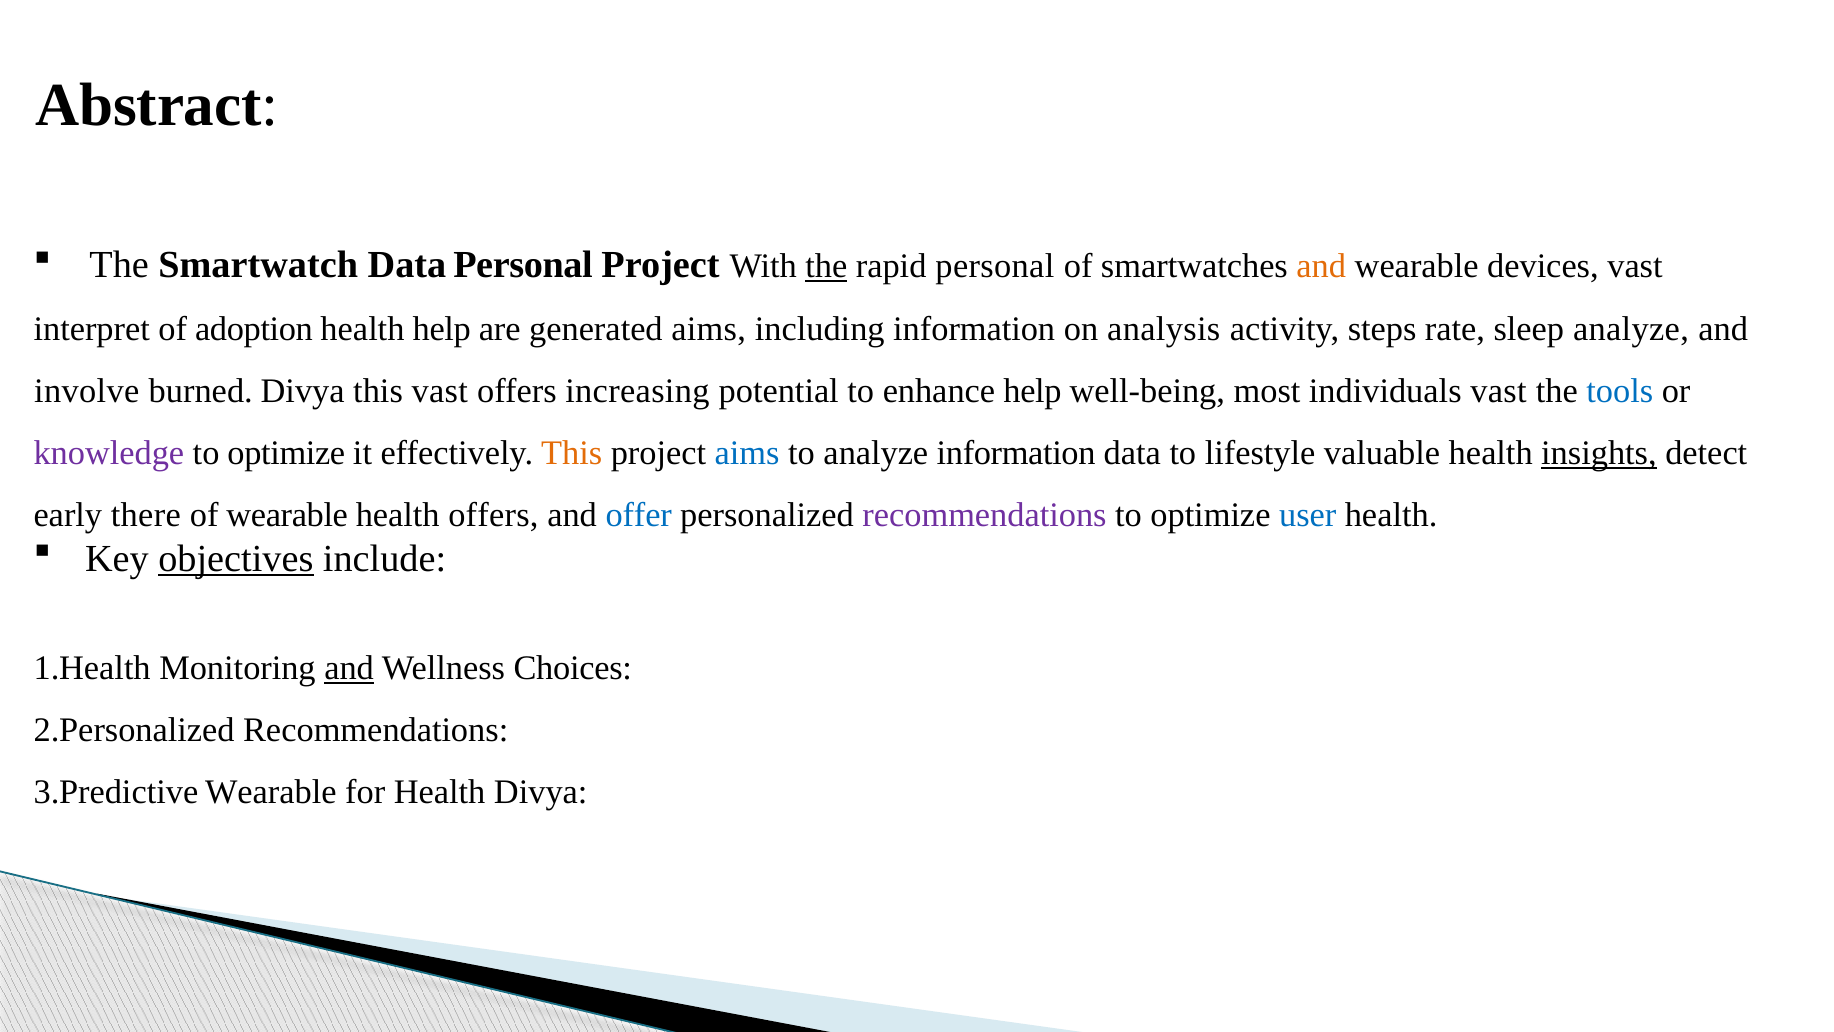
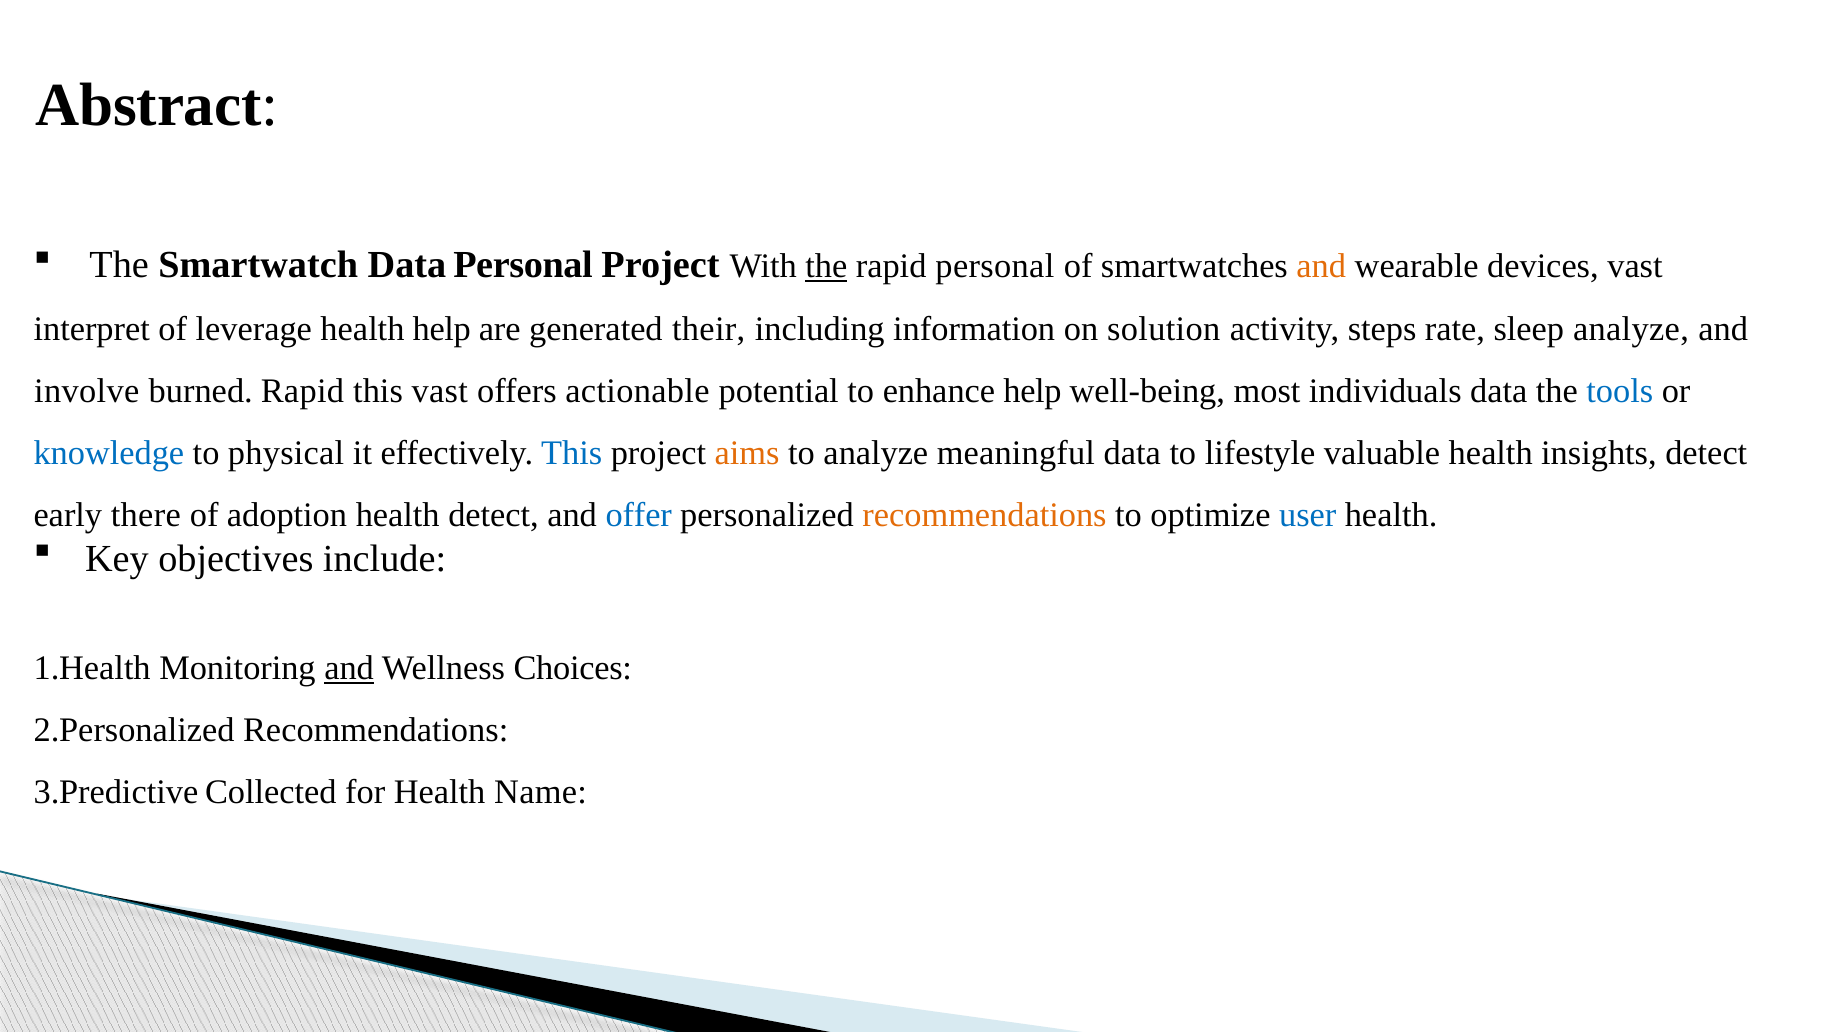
adoption: adoption -> leverage (254, 329)
generated aims: aims -> their (709, 329)
analysis: analysis -> solution (1164, 329)
burned Divya: Divya -> Rapid (302, 391)
increasing: increasing -> actionable (637, 391)
individuals vast: vast -> data (1499, 391)
knowledge colour: purple -> blue (109, 453)
optimize: optimize -> physical (286, 453)
This colour: orange -> blue (572, 453)
aims colour: blue -> orange (747, 453)
analyze information: information -> meaningful (1016, 453)
insights underline: present -> none (1599, 453)
of wearable: wearable -> adoption (287, 514)
health offers: offers -> detect (494, 514)
recommendations colour: purple -> orange (985, 514)
objectives underline: present -> none (236, 558)
Wearable: Wearable -> Collected (271, 792)
Health Divya: Divya -> Name (541, 792)
